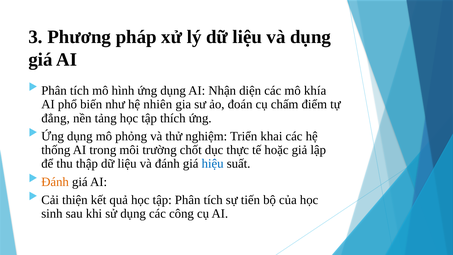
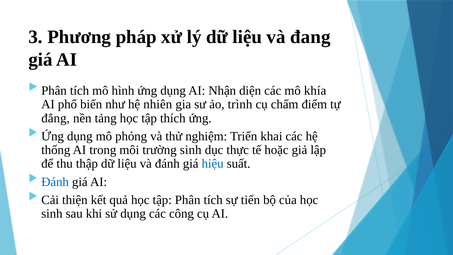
và dụng: dụng -> đang (310, 37)
đoán: đoán -> trình (240, 104)
trường chốt: chốt -> sinh (191, 150)
Đánh colour: orange -> blue (55, 182)
